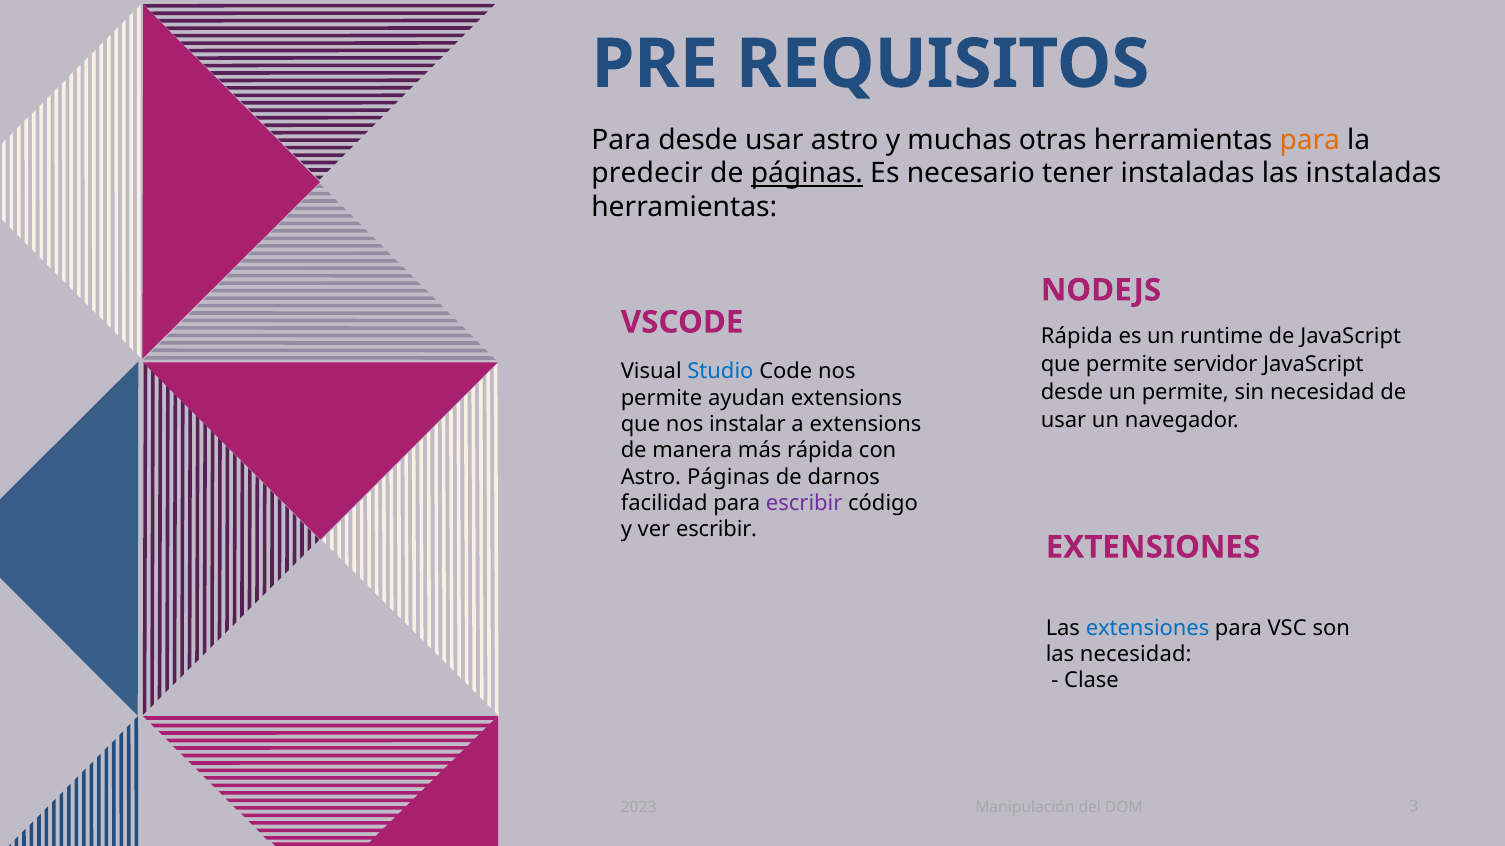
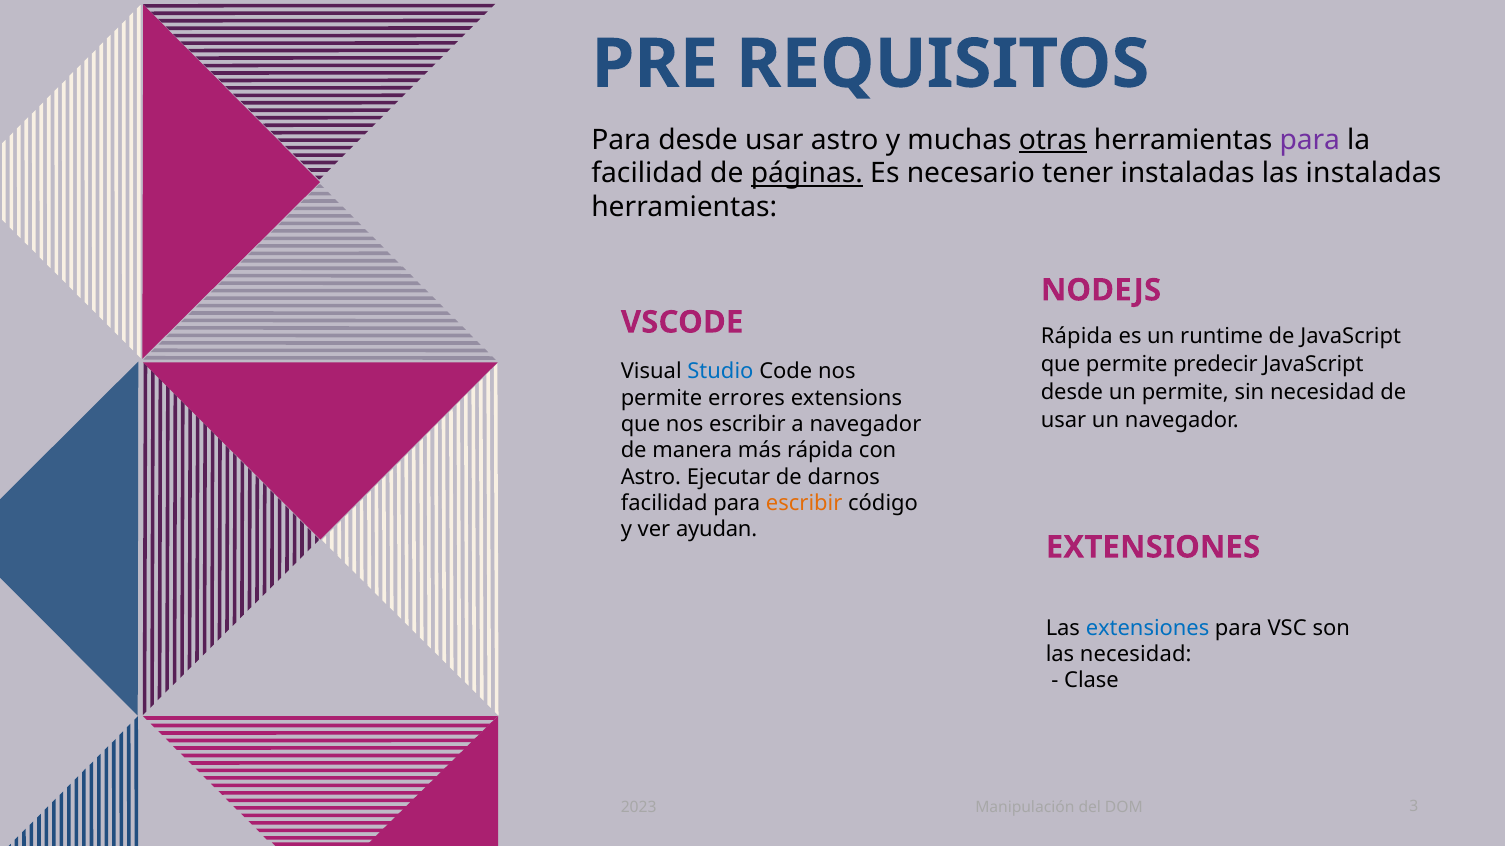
otras underline: none -> present (1053, 140)
para colour: orange -> purple (1310, 140)
predecir: predecir -> facilidad (647, 174)
servidor: servidor -> predecir (1215, 364)
ayudan: ayudan -> errores (746, 398)
nos instalar: instalar -> escribir (747, 425)
a extensions: extensions -> navegador (865, 425)
Astro Páginas: Páginas -> Ejecutar (729, 477)
escribir colour: purple -> orange (804, 504)
ver escribir: escribir -> ayudan (717, 530)
